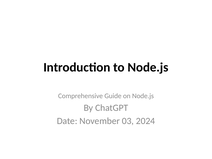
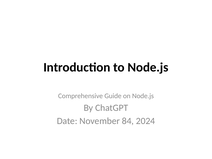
03: 03 -> 84 (128, 121)
